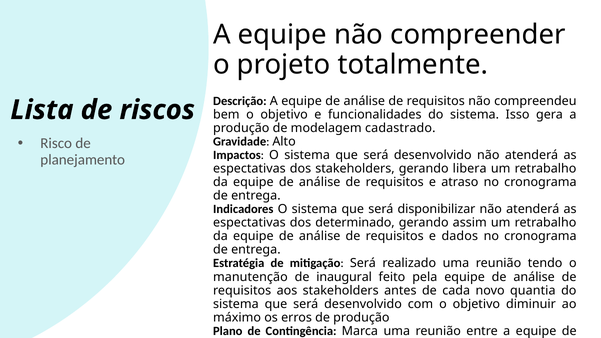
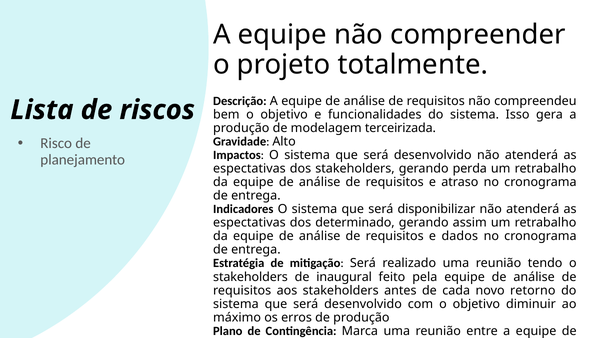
cadastrado: cadastrado -> terceirizada (400, 128)
libera: libera -> perda (470, 169)
manutenção: manutenção -> stakeholders (250, 277)
quantia: quantia -> retorno (533, 290)
